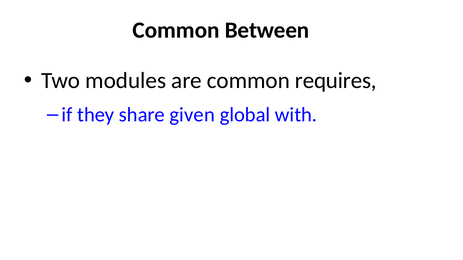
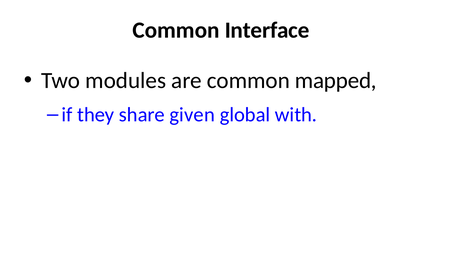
Between: Between -> Interface (267, 30)
requires: requires -> mapped (336, 81)
